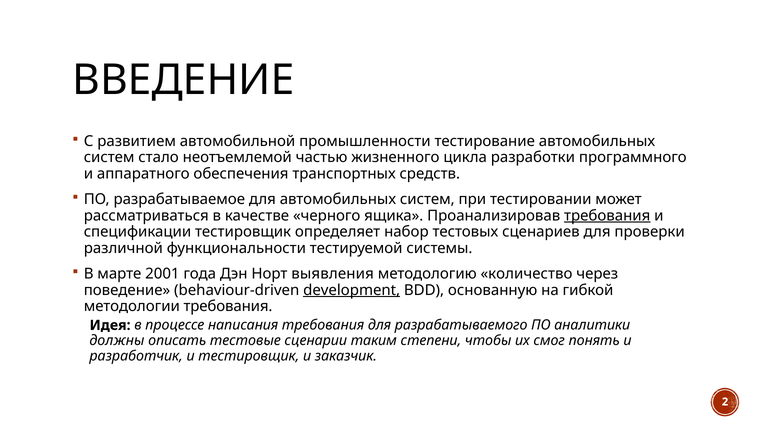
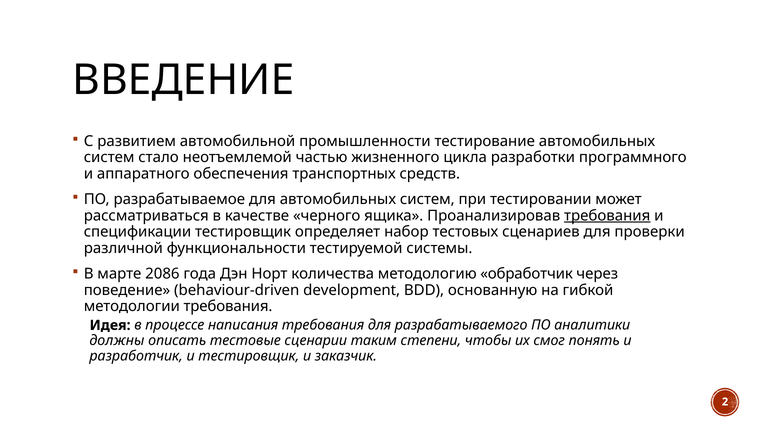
2001: 2001 -> 2086 (162, 274)
выявления: выявления -> количества (333, 274)
количество: количество -> обработчик (527, 274)
development underline: present -> none (352, 290)
